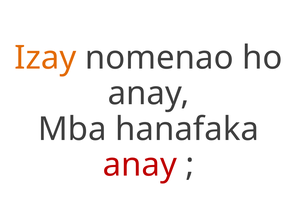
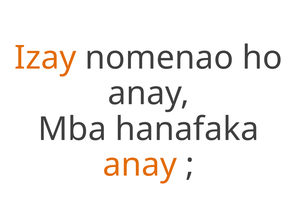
anay colour: red -> orange (140, 165)
